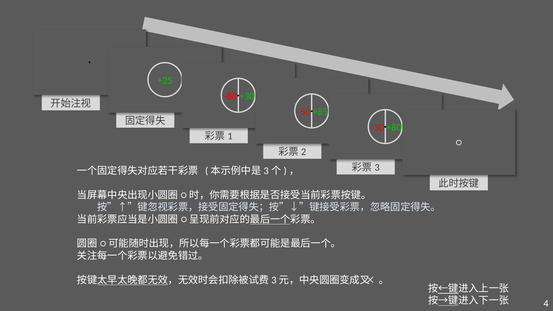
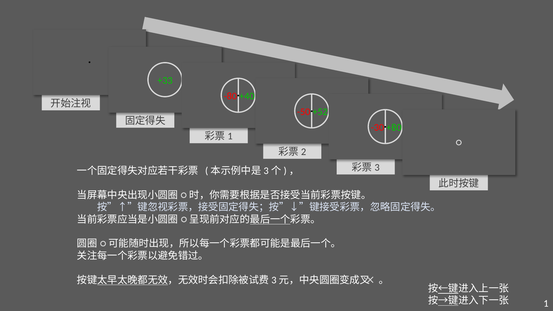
+25: +25 -> +33 (165, 80)
+30: +30 -> +40 (247, 96)
+85: +85 -> +52 (320, 112)
4: 4 -> 1 (546, 304)
